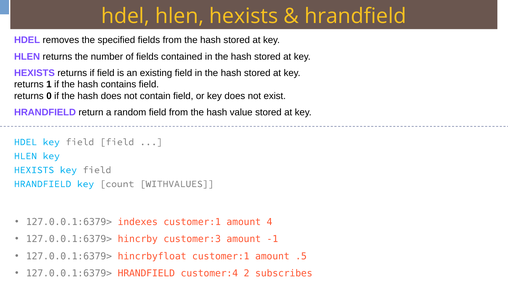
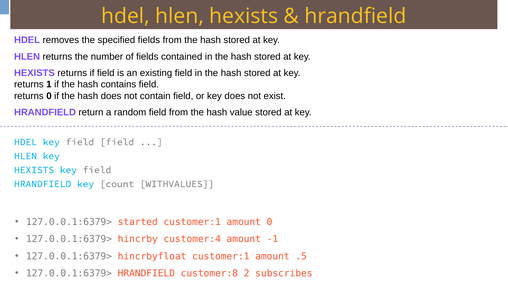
indexes: indexes -> started (138, 222)
amount 4: 4 -> 0 (270, 222)
customer:3: customer:3 -> customer:4 (192, 239)
customer:4: customer:4 -> customer:8 (209, 273)
